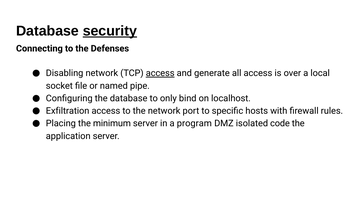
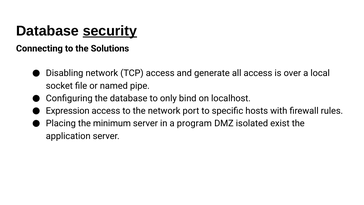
Defenses: Defenses -> Solutions (110, 48)
access underline: present -> none (160, 73)
Exfiltration: Exfiltration -> Expression (68, 111)
code: code -> exist (280, 123)
